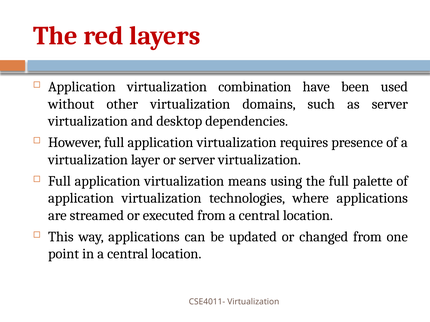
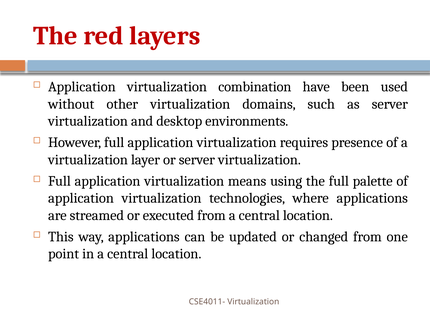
dependencies: dependencies -> environments (247, 121)
